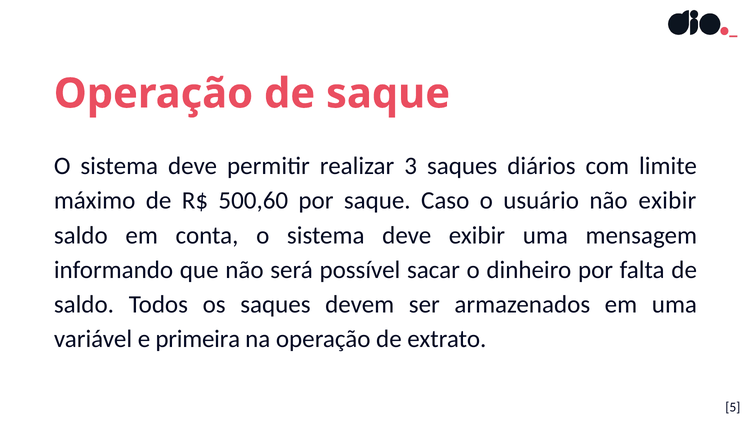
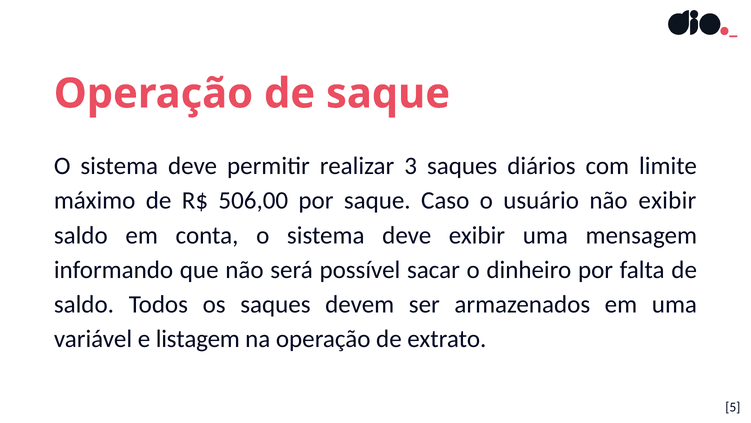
500,60: 500,60 -> 506,00 (253, 200)
primeira: primeira -> listagem (198, 339)
